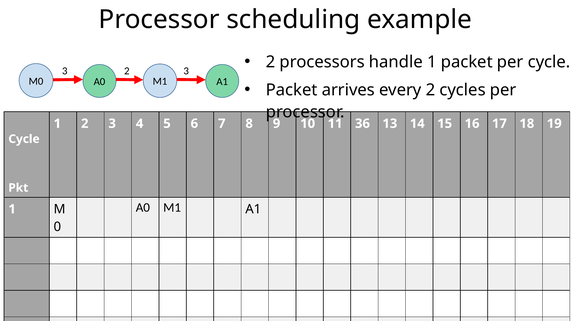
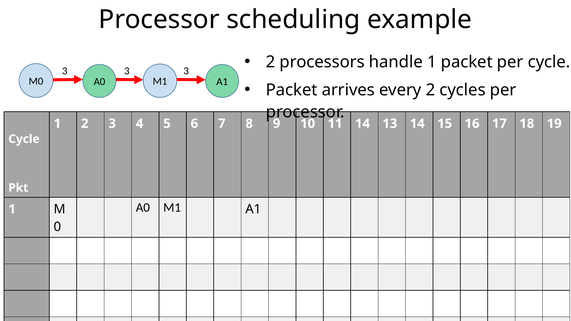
2: 2 -> 3 (127, 71)
11 36: 36 -> 14 (362, 124)
